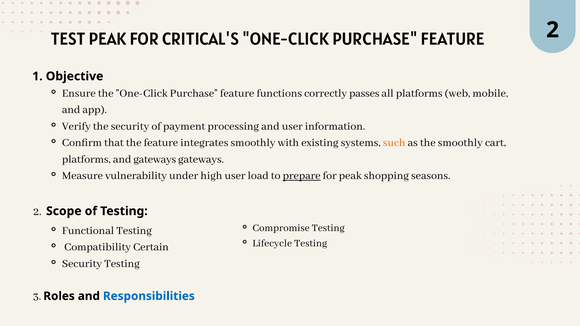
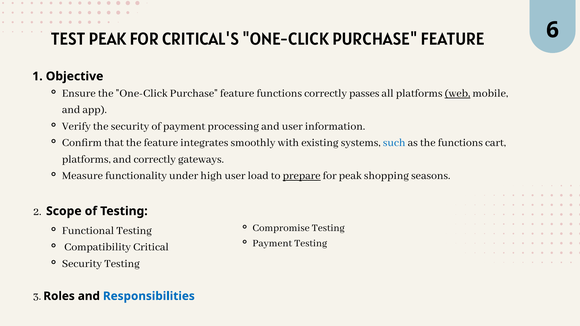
FEATURE 2: 2 -> 6 (553, 30)
web underline: none -> present (457, 93)
such colour: orange -> blue (394, 142)
the smoothly: smoothly -> functions (460, 142)
and gateways: gateways -> correctly (155, 159)
vulnerability: vulnerability -> functionality (136, 175)
Lifecycle: Lifecycle -> Payment (272, 243)
Certain: Certain -> Critical (151, 247)
